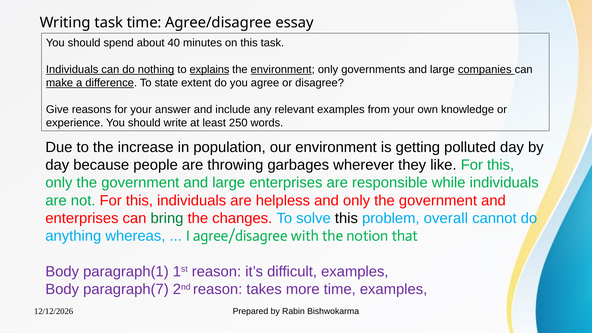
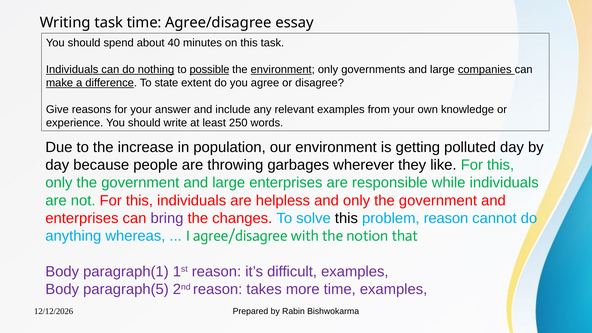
explains: explains -> possible (209, 69)
bring colour: green -> purple (167, 218)
problem overall: overall -> reason (446, 218)
paragraph(7: paragraph(7 -> paragraph(5 (126, 289)
